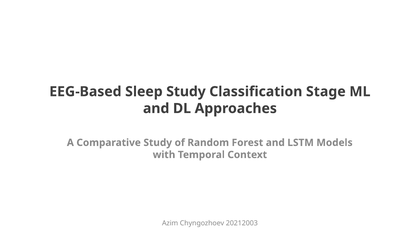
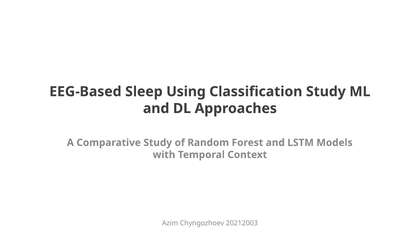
Sleep Study: Study -> Using (186, 91)
Classification Stage: Stage -> Study (326, 91)
